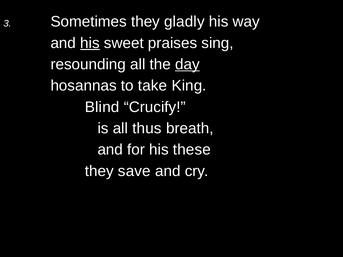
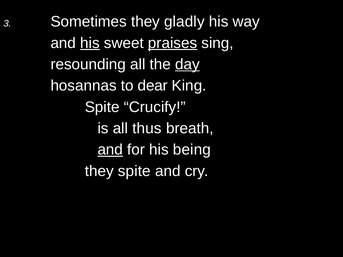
praises underline: none -> present (173, 43)
take: take -> dear (153, 86)
Blind: Blind -> Spite (102, 107)
and underline: none -> present (110, 150)
these: these -> being (192, 150)
they save: save -> spite (134, 171)
